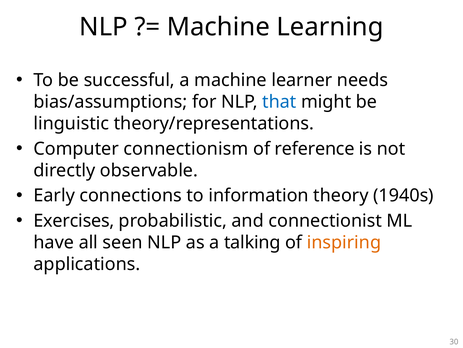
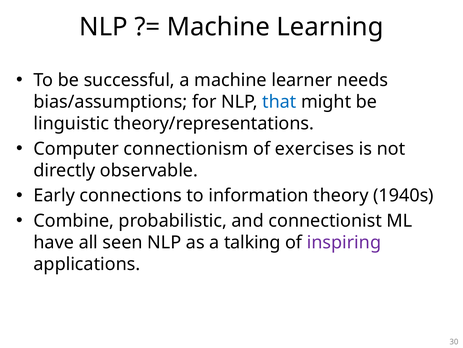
reference: reference -> exercises (314, 148)
Exercises: Exercises -> Combine (74, 221)
inspiring colour: orange -> purple (344, 242)
